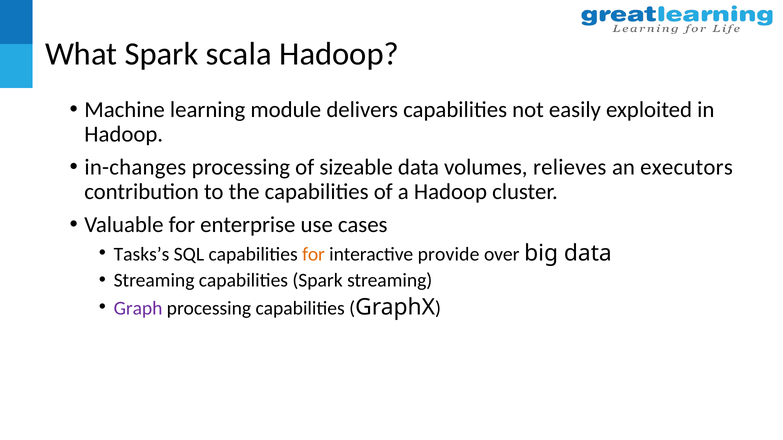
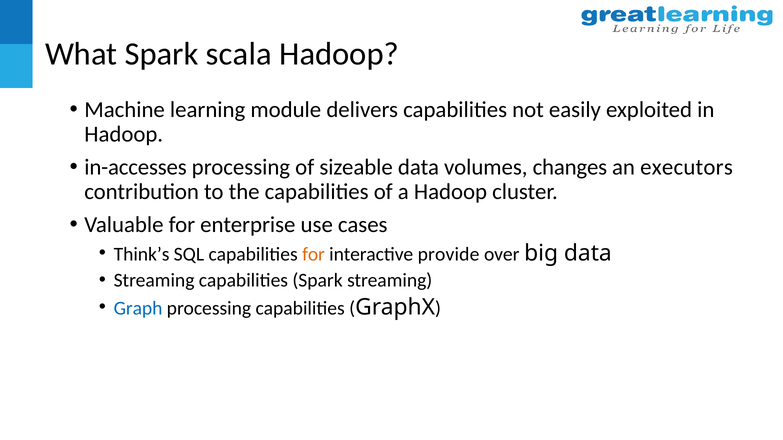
in-changes: in-changes -> in-accesses (136, 167)
relieves: relieves -> changes (570, 167)
Tasks’s: Tasks’s -> Think’s (142, 255)
Graph colour: purple -> blue (138, 309)
